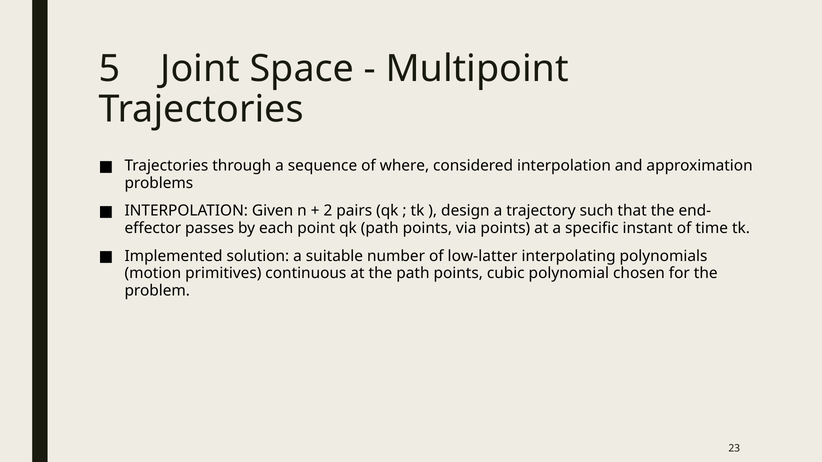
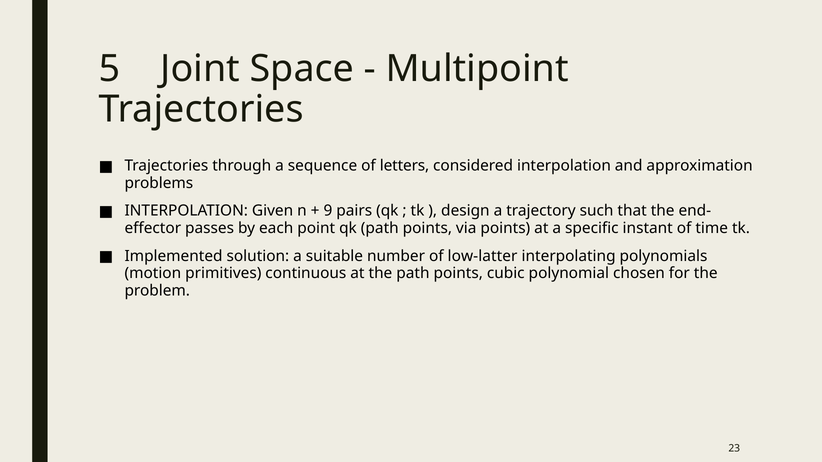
where: where -> letters (405, 166)
2: 2 -> 9 (328, 211)
